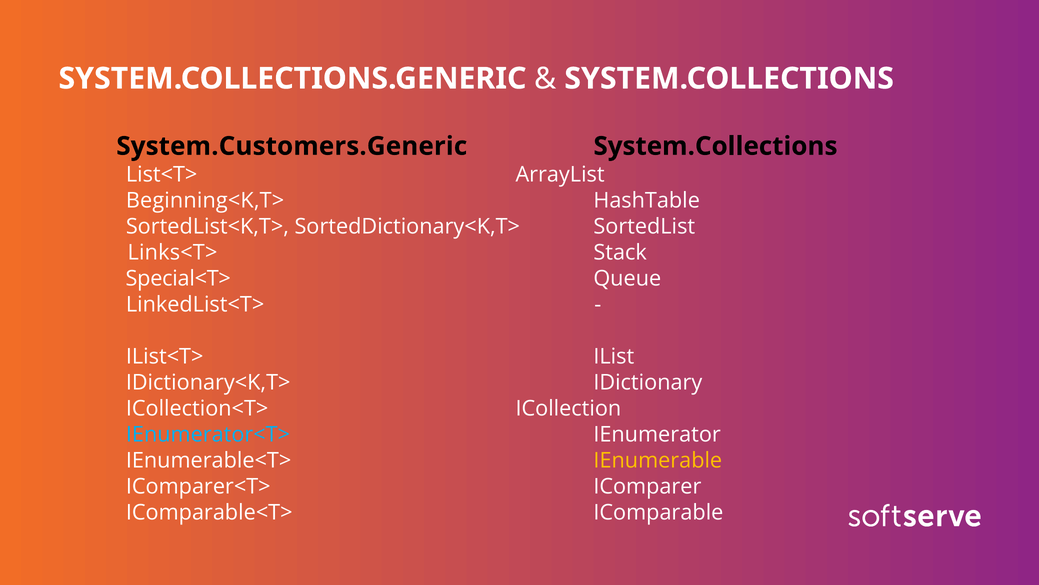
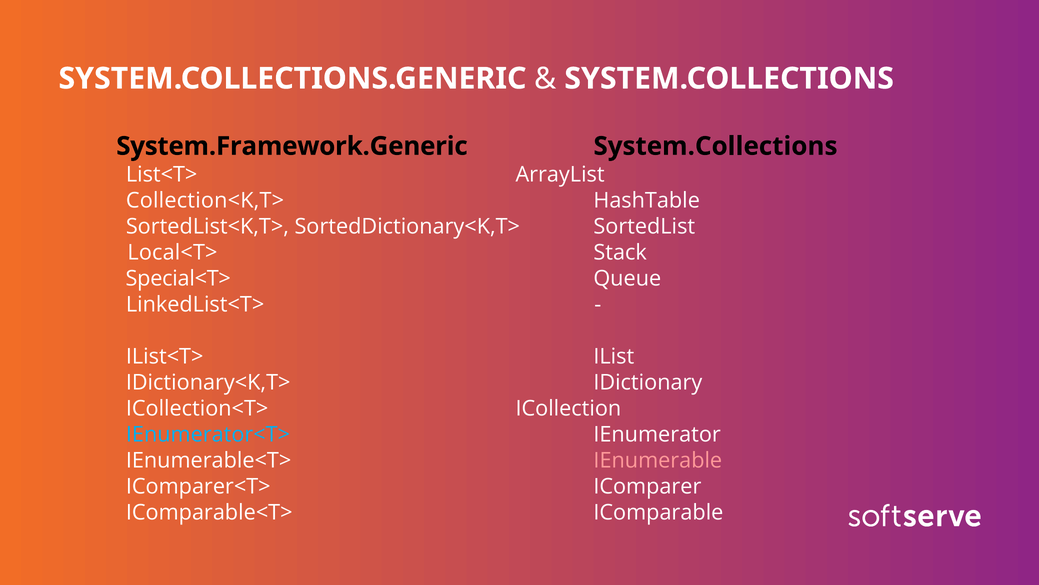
System.Customers.Generic: System.Customers.Generic -> System.Framework.Generic (292, 146)
Beginning<K,T>: Beginning<K,T> -> Collection<K,T> (205, 200)
Links<T>: Links<T> -> Local<T> (172, 252)
IEnumerable colour: yellow -> pink (658, 460)
